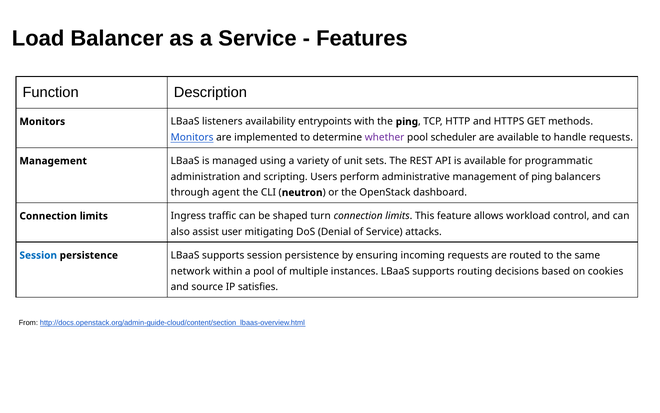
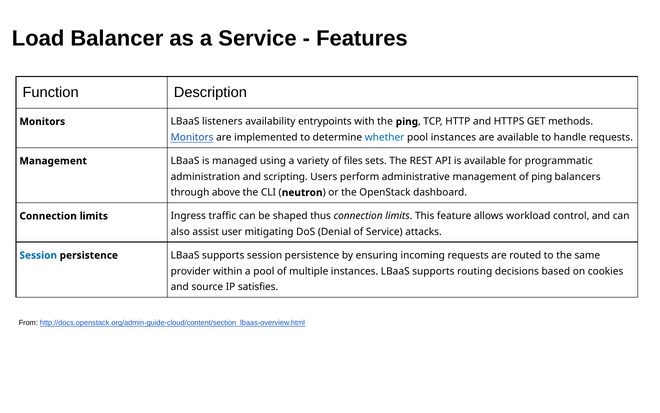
whether colour: purple -> blue (385, 137)
pool scheduler: scheduler -> instances (453, 137)
unit: unit -> files (353, 161)
agent: agent -> above (226, 192)
turn: turn -> thus (321, 216)
network: network -> provider (191, 271)
